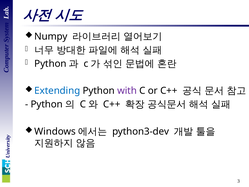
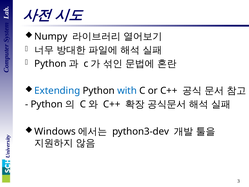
with colour: purple -> blue (127, 91)
